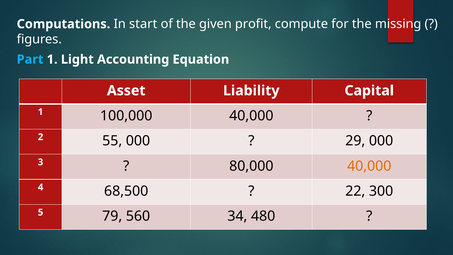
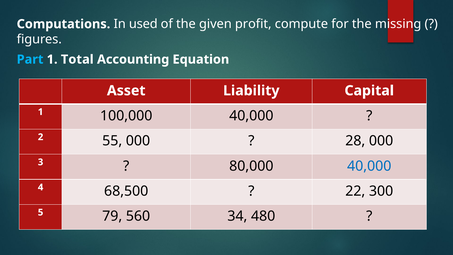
start: start -> used (143, 24)
Light: Light -> Total (77, 59)
29: 29 -> 28 (355, 141)
40,000 colour: orange -> blue (369, 166)
